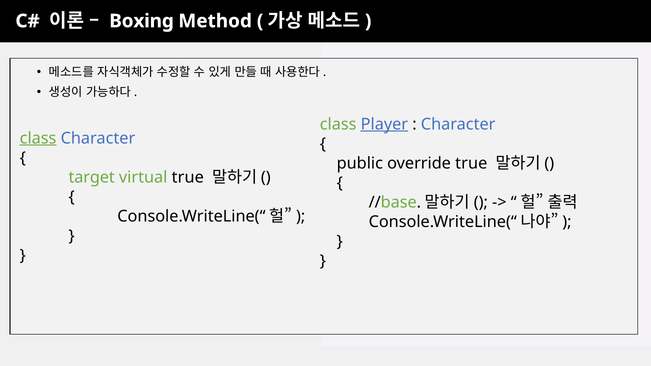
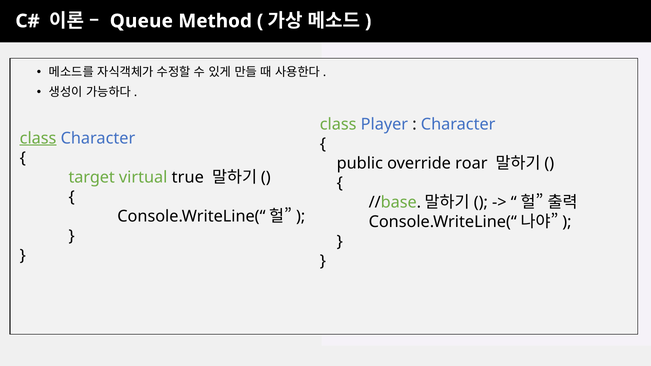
Boxing: Boxing -> Queue (141, 21)
Player underline: present -> none (384, 124)
override true: true -> roar (471, 163)
